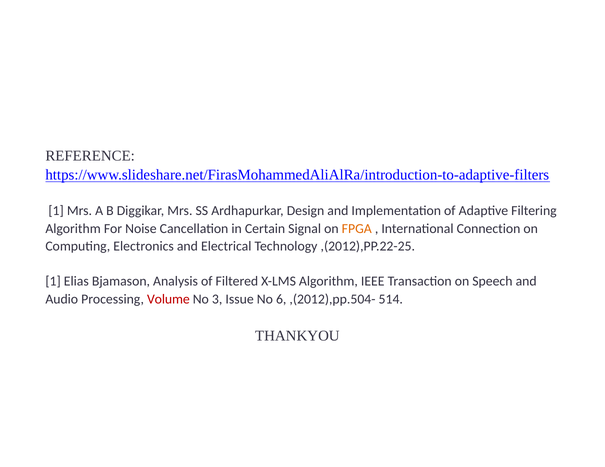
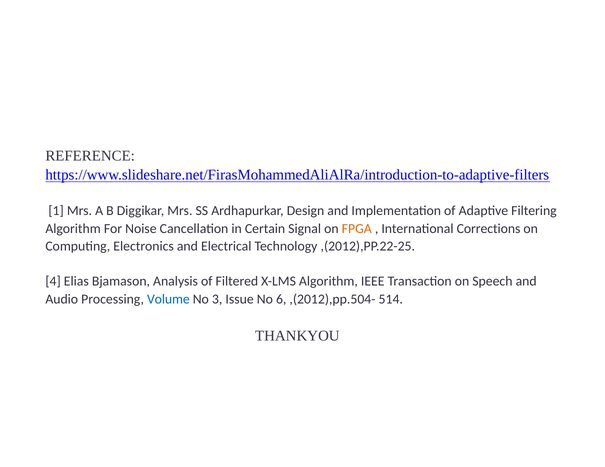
Connection: Connection -> Corrections (489, 229)
1: 1 -> 4 (53, 282)
Volume colour: red -> blue (168, 299)
